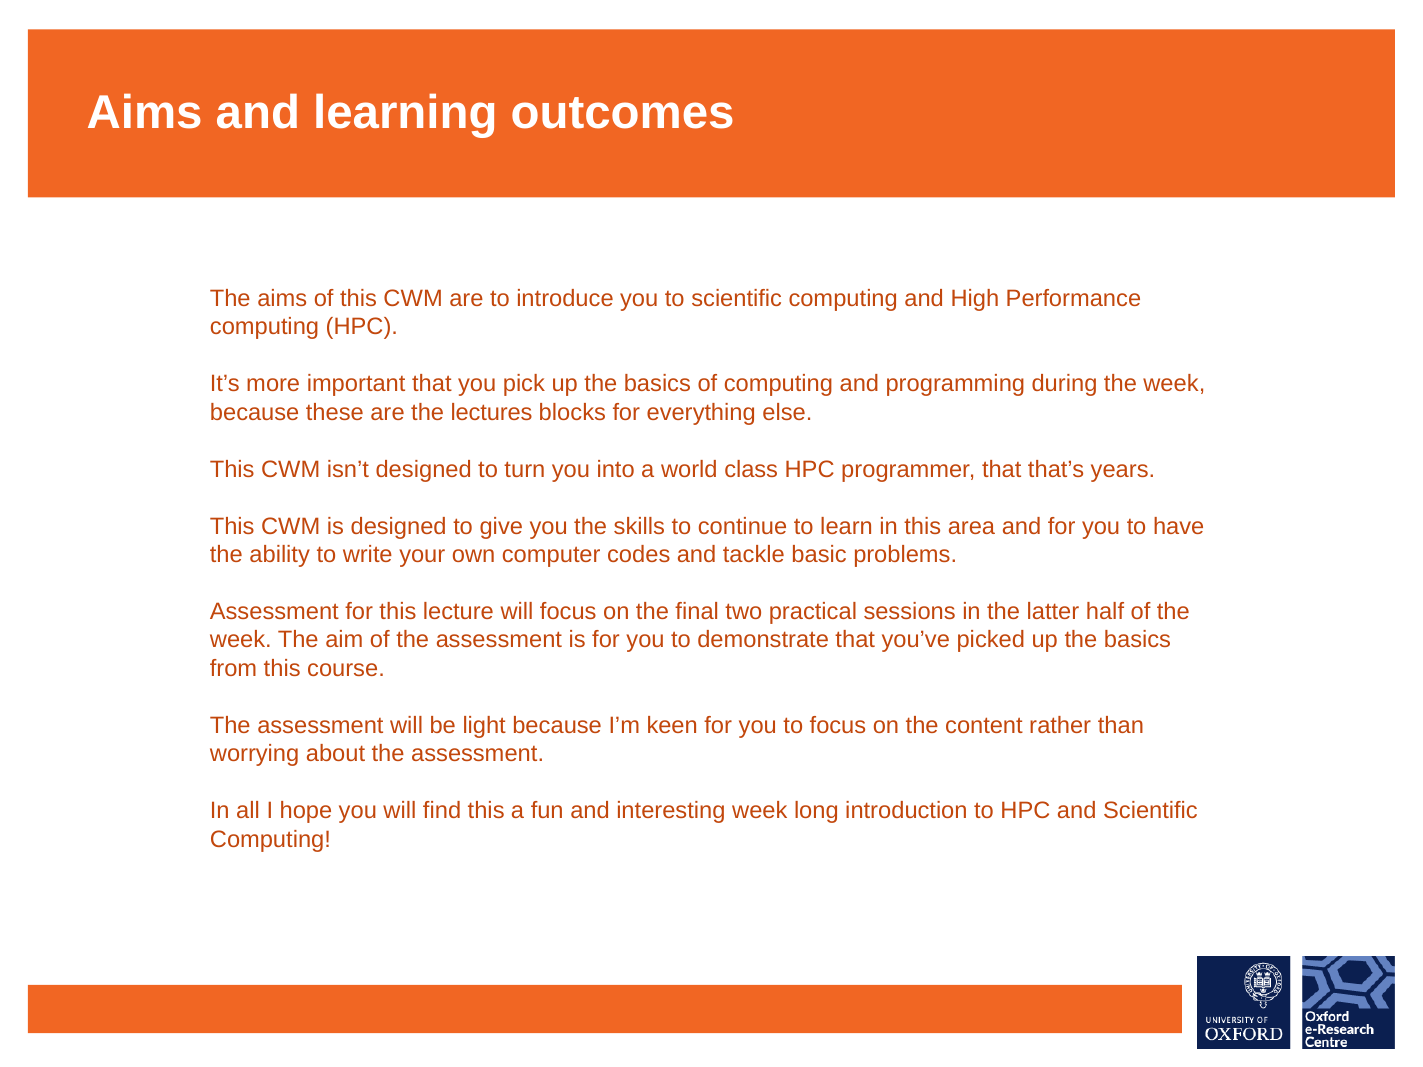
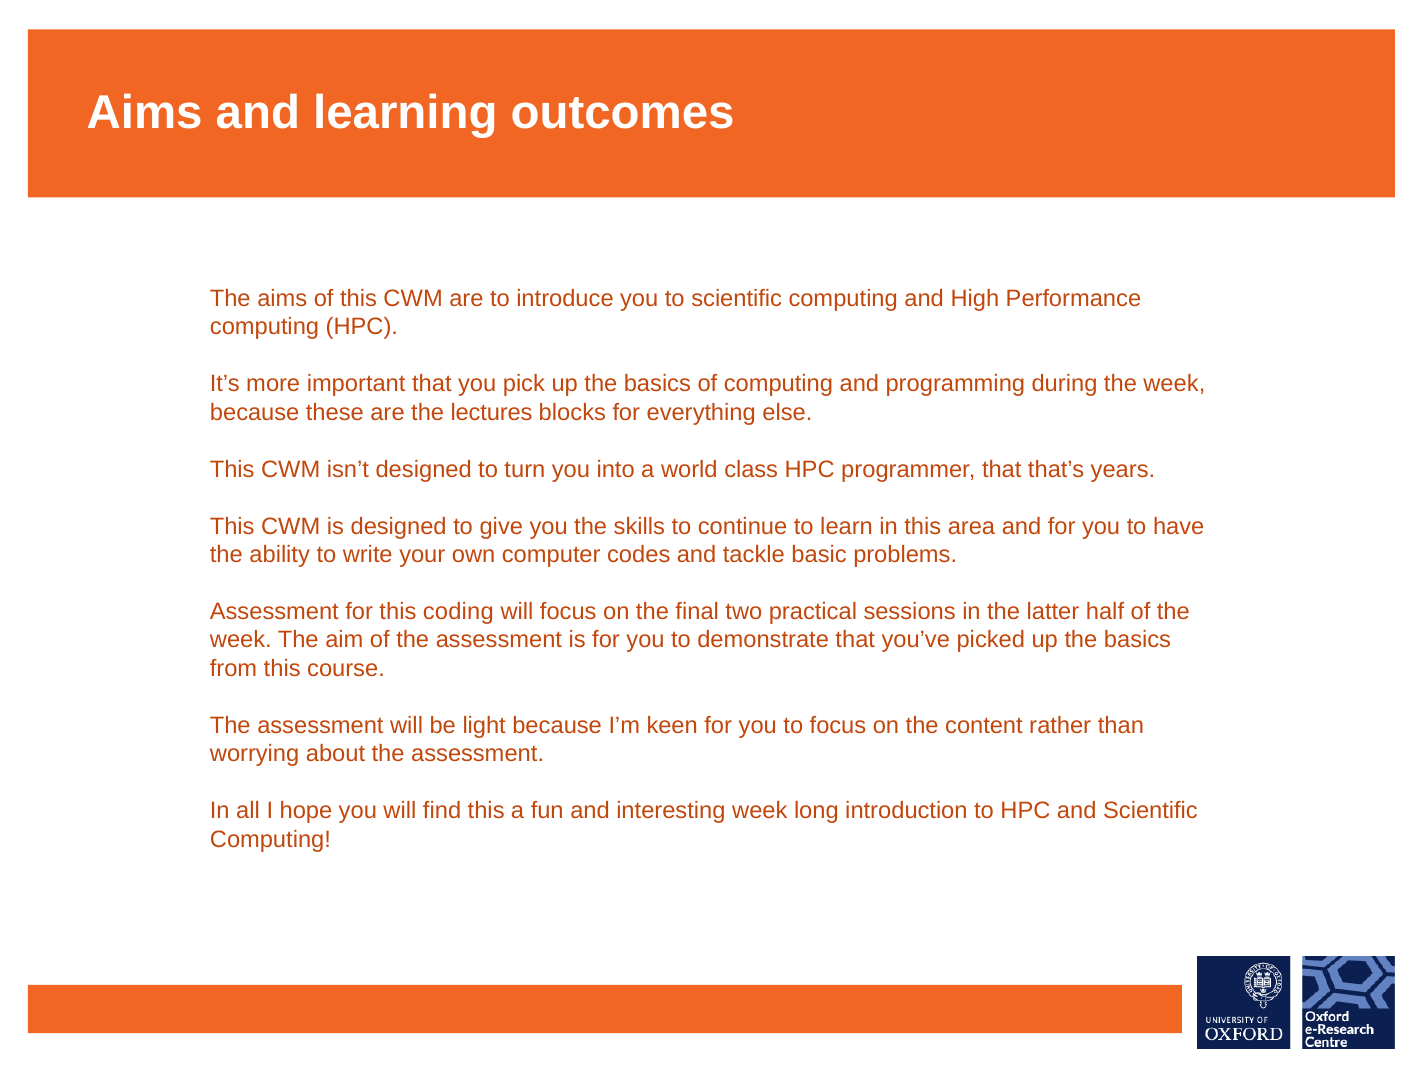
lecture: lecture -> coding (458, 612)
